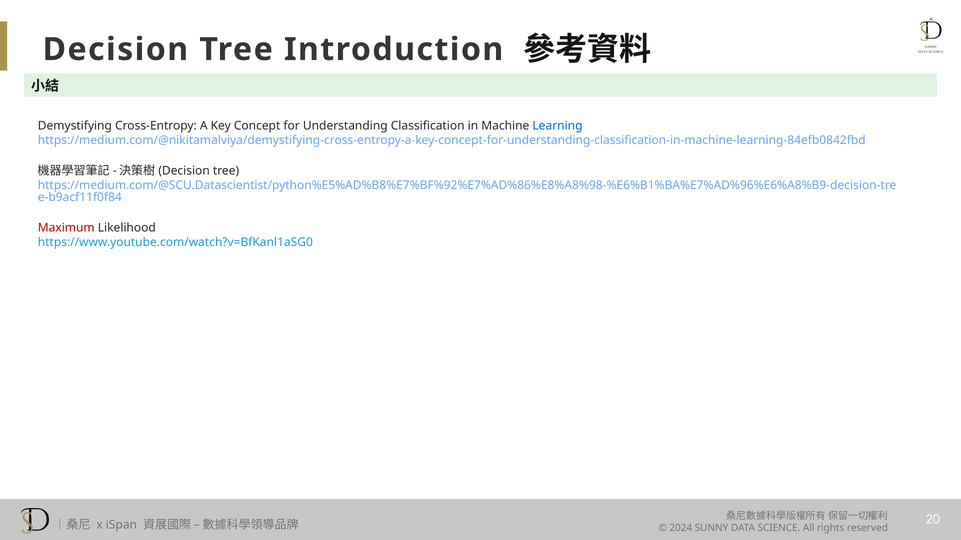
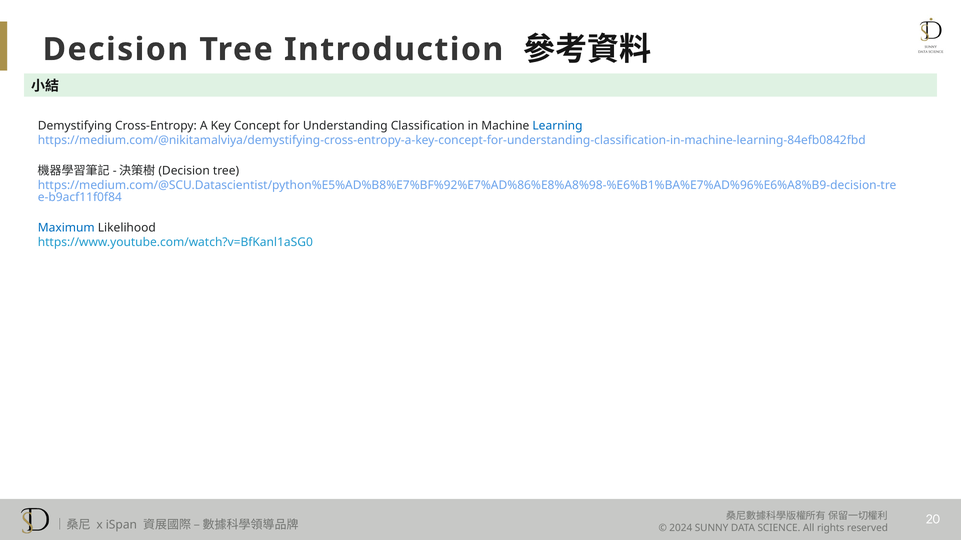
Maximum colour: red -> blue (66, 228)
